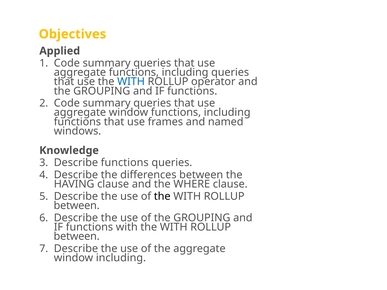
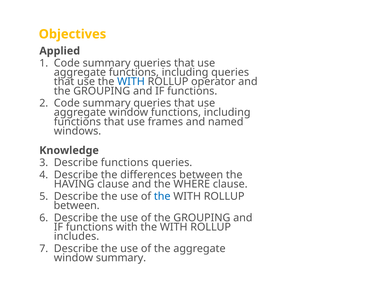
the colour: black -> blue (162, 196)
between: between -> includes (77, 236)
window including: including -> summary (121, 258)
